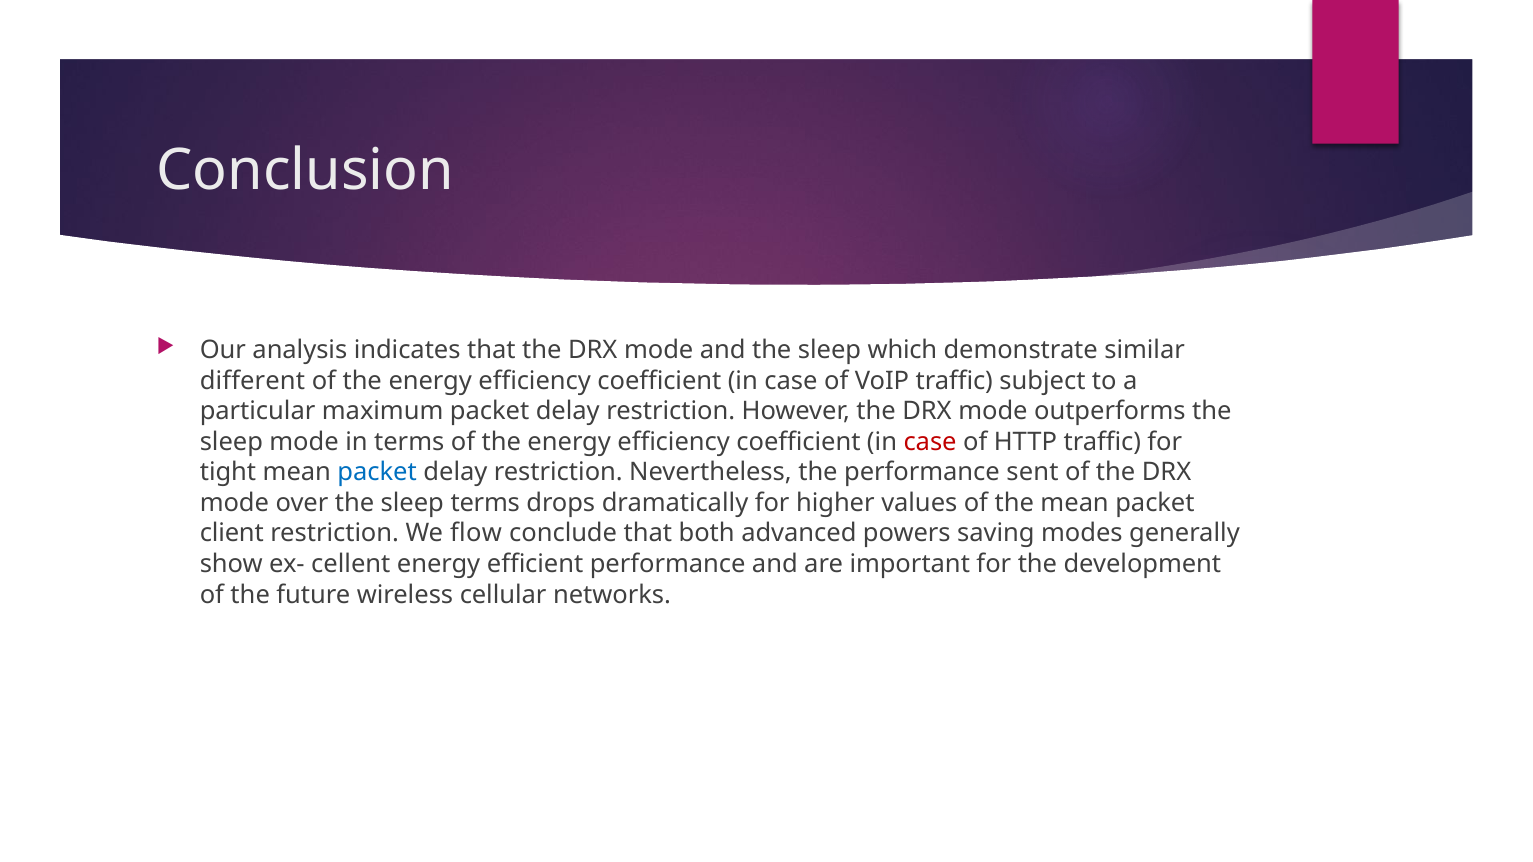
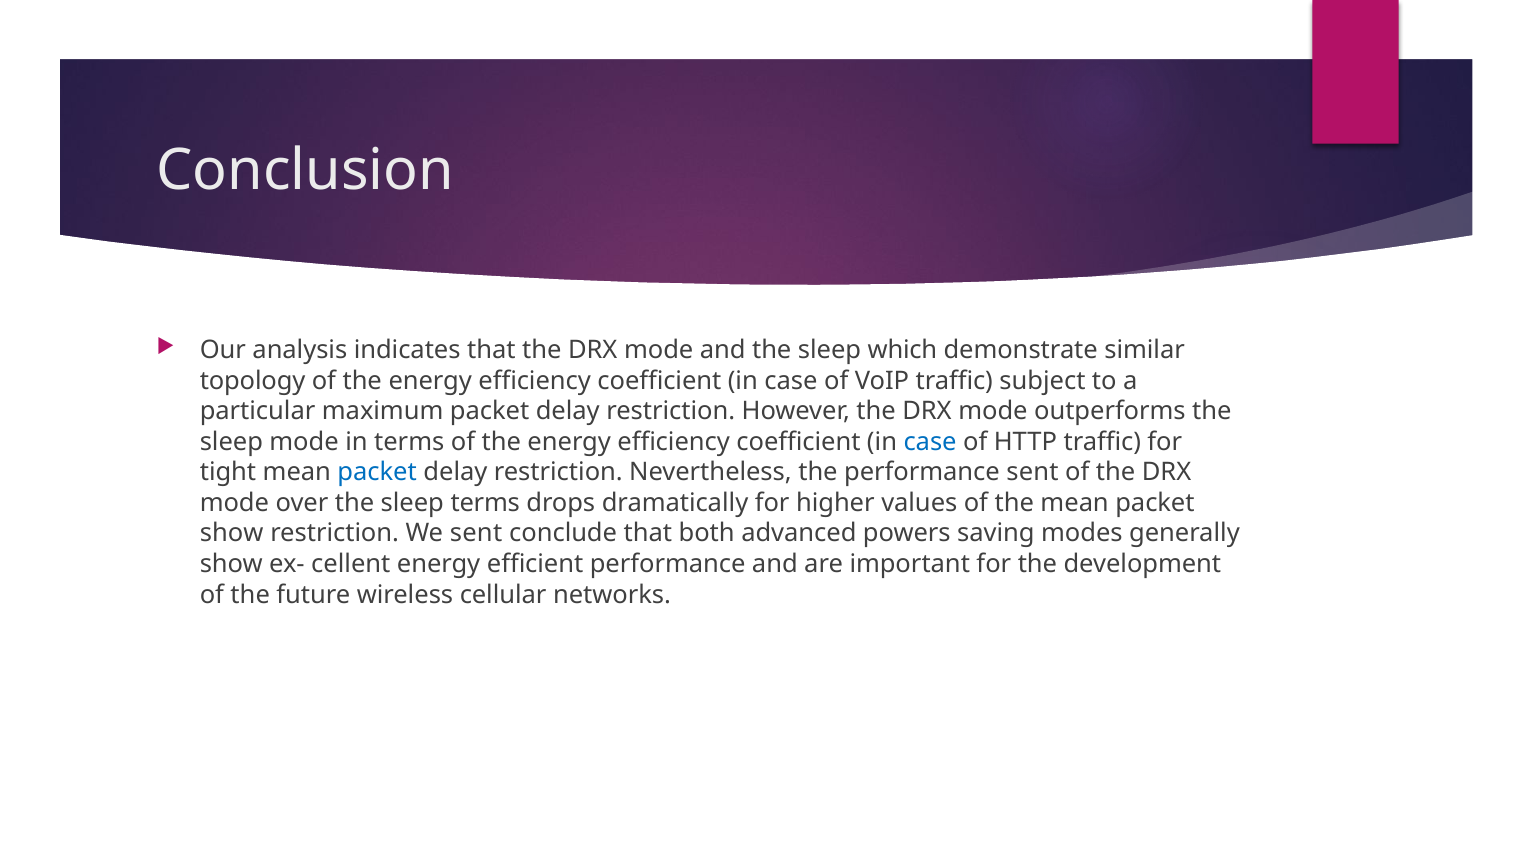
different: different -> topology (253, 381)
case colour: red -> blue (930, 442)
client: client -> show (232, 534)
We flow: flow -> sent (476, 534)
